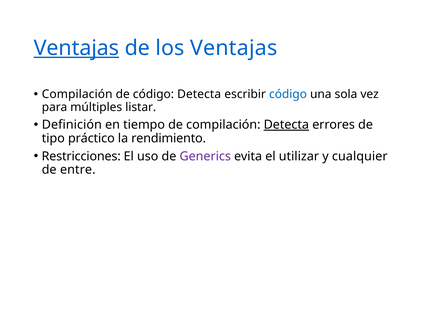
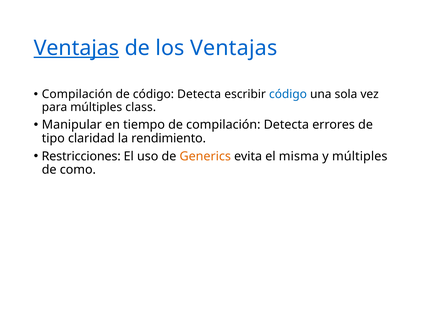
listar: listar -> class (141, 107)
Definición: Definición -> Manipular (72, 125)
Detecta underline: present -> none (286, 125)
práctico: práctico -> claridad (91, 138)
Generics colour: purple -> orange (205, 156)
utilizar: utilizar -> misma (299, 156)
y cualquier: cualquier -> múltiples (360, 156)
entre: entre -> como (78, 170)
